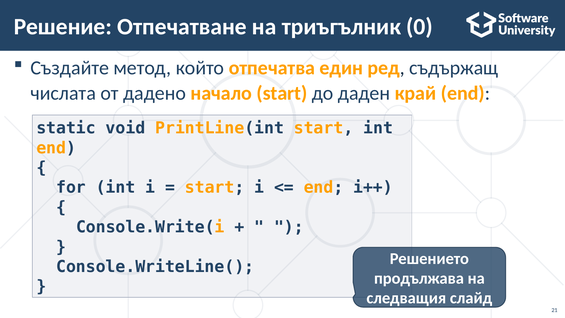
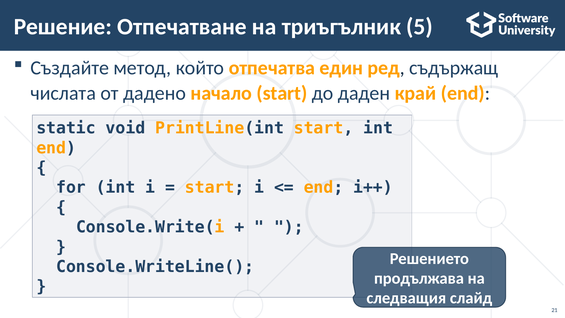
0: 0 -> 5 (420, 27)
